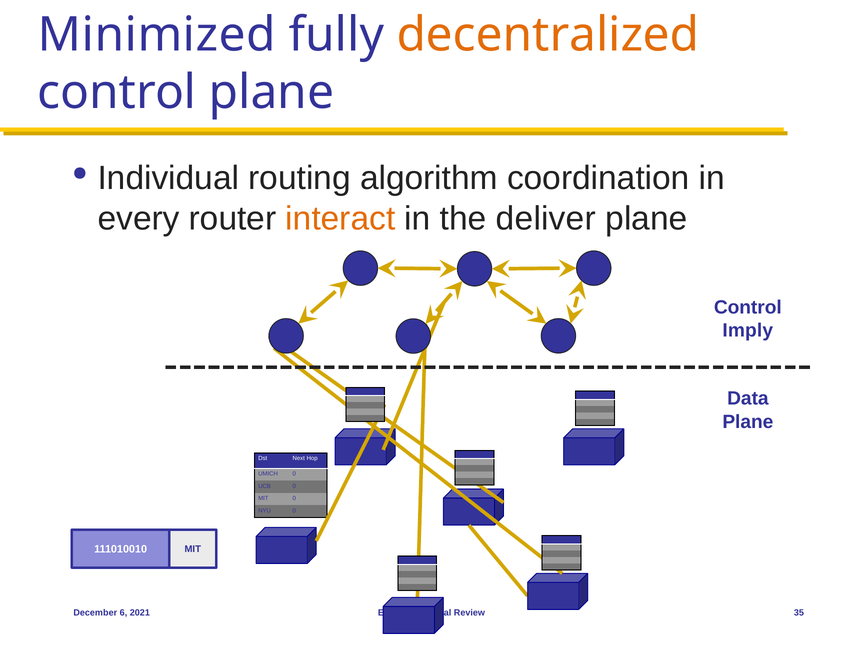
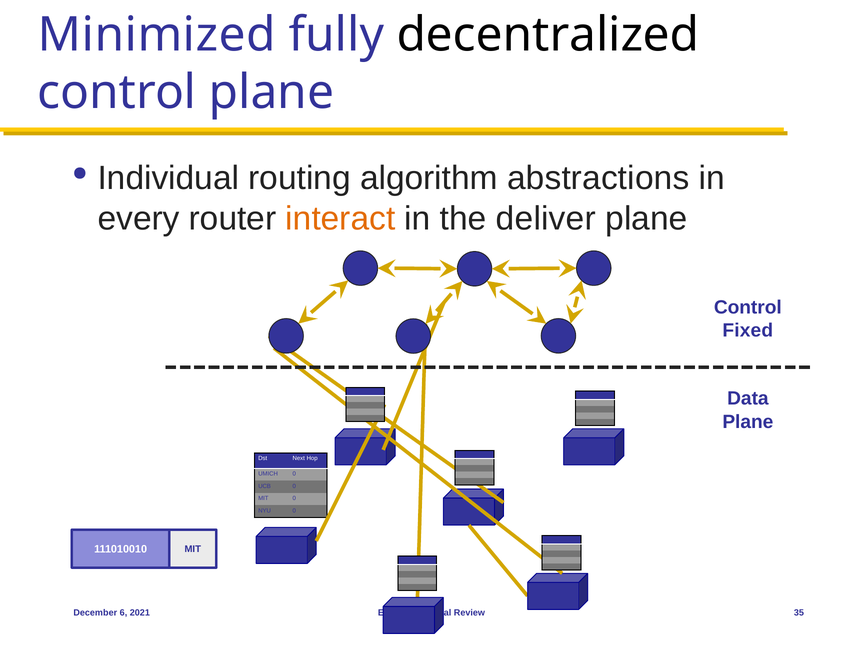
decentralized colour: orange -> black (548, 35)
coordination: coordination -> abstractions (598, 178)
Imply: Imply -> Fixed (748, 330)
